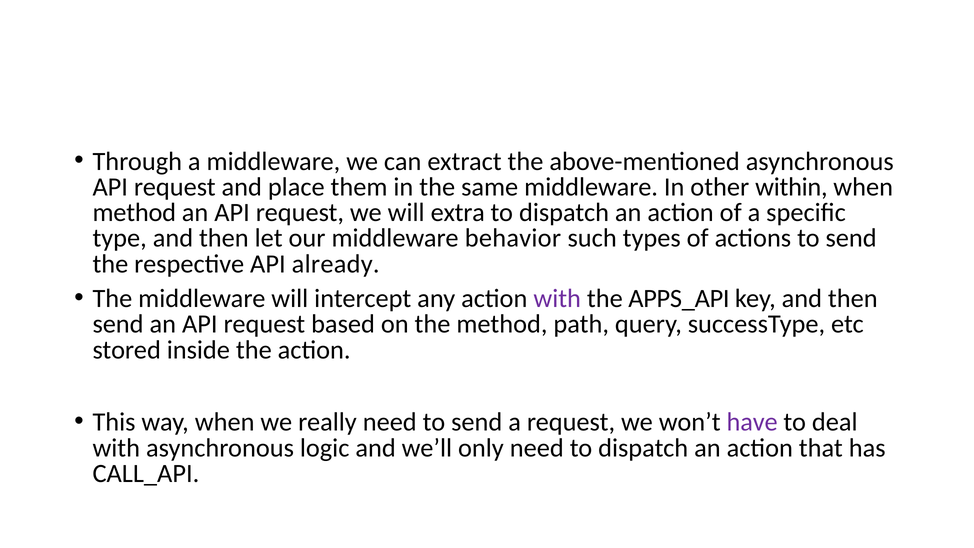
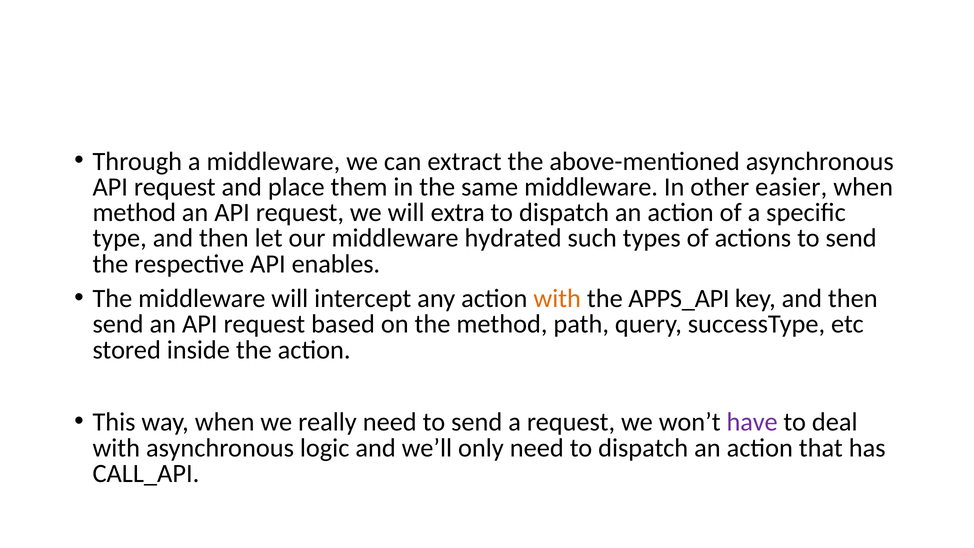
within: within -> easier (791, 187)
behavior: behavior -> hydrated (513, 238)
already: already -> enables (336, 264)
with colour: purple -> orange (557, 299)
